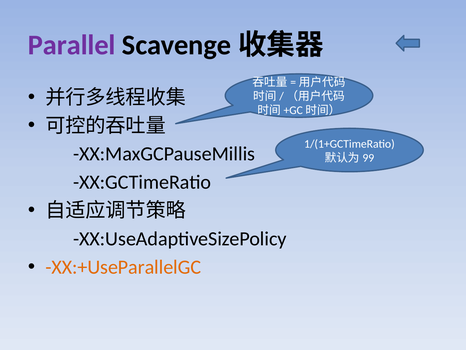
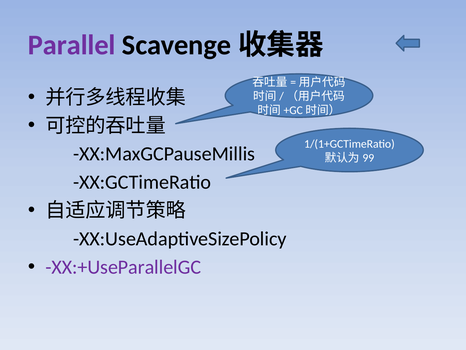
XX:+UseParallelGC colour: orange -> purple (123, 267)
